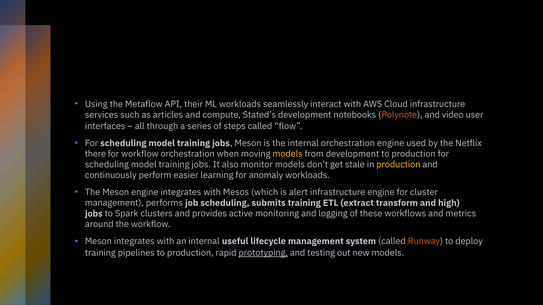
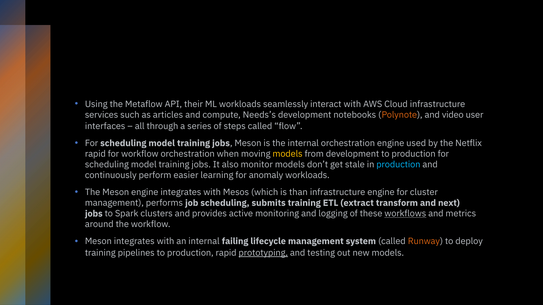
Stated’s: Stated’s -> Needs’s (259, 115)
there: there -> rapid (95, 154)
production colour: yellow -> light blue (398, 165)
alert: alert -> than (298, 192)
high: high -> next (449, 203)
workflows underline: none -> present (405, 214)
useful: useful -> failing (235, 241)
